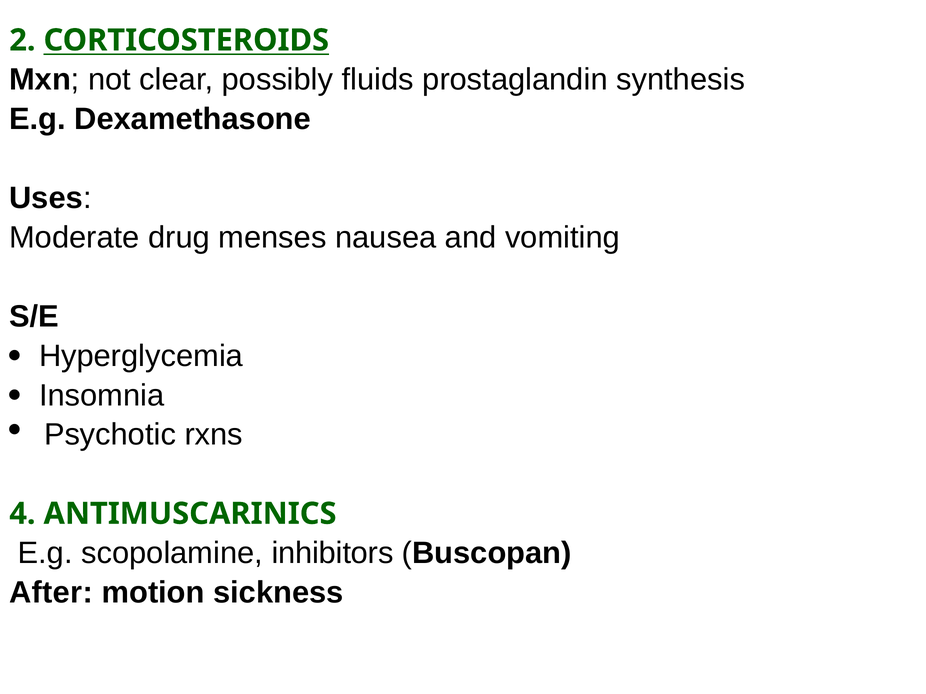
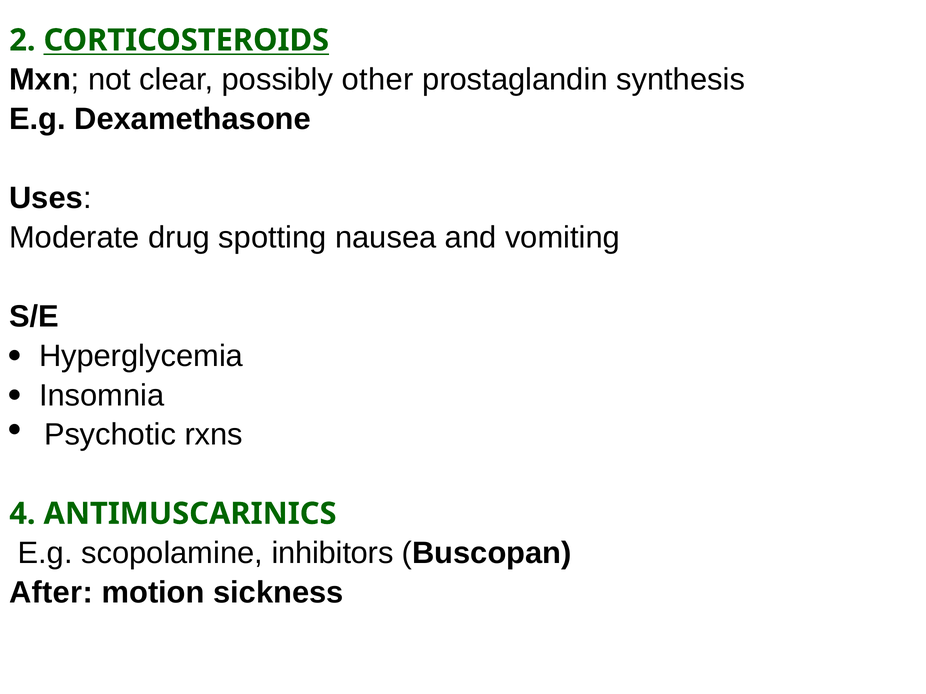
fluids: fluids -> other (378, 80)
menses: menses -> spotting (272, 238)
